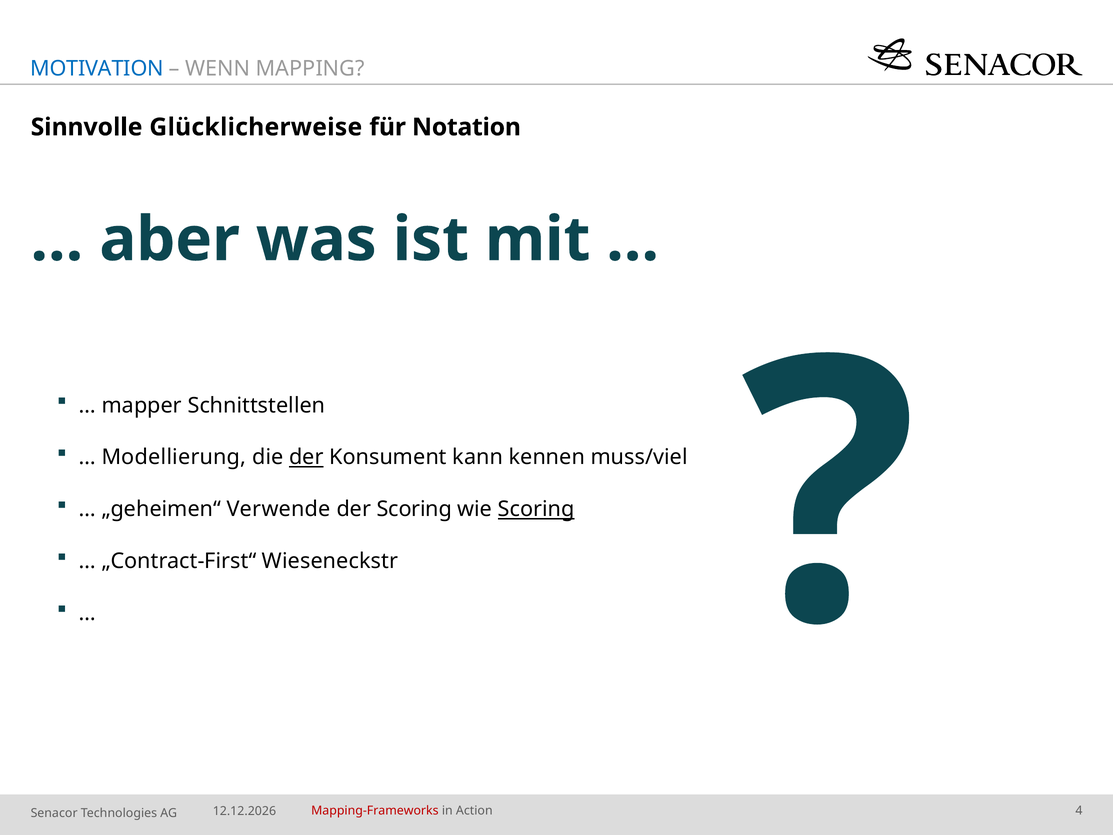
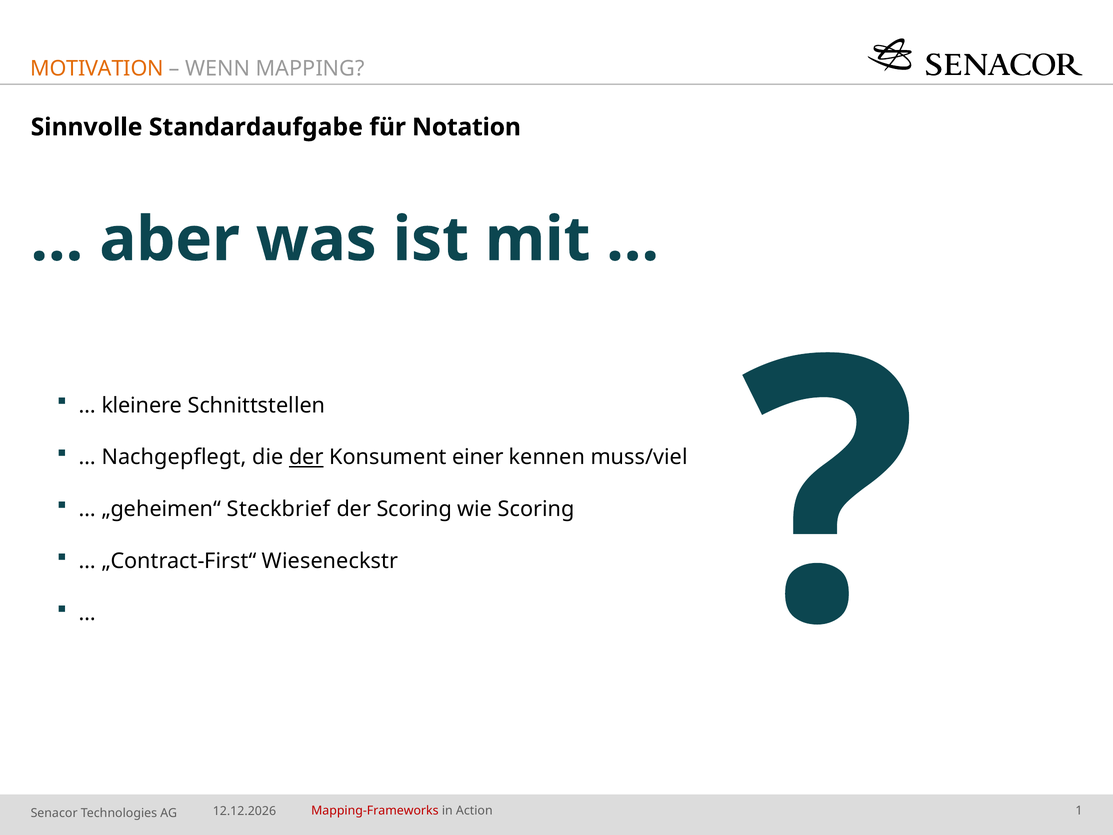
MOTIVATION colour: blue -> orange (97, 68)
Glücklicherweise: Glücklicherweise -> Standardaufgabe (256, 127)
mapper: mapper -> kleinere (142, 405)
Modellierung: Modellierung -> Nachgepflegt (174, 457)
kann: kann -> einer (478, 457)
Verwende: Verwende -> Steckbrief (279, 509)
Scoring underline: present -> none (536, 509)
4: 4 -> 1 (1079, 810)
